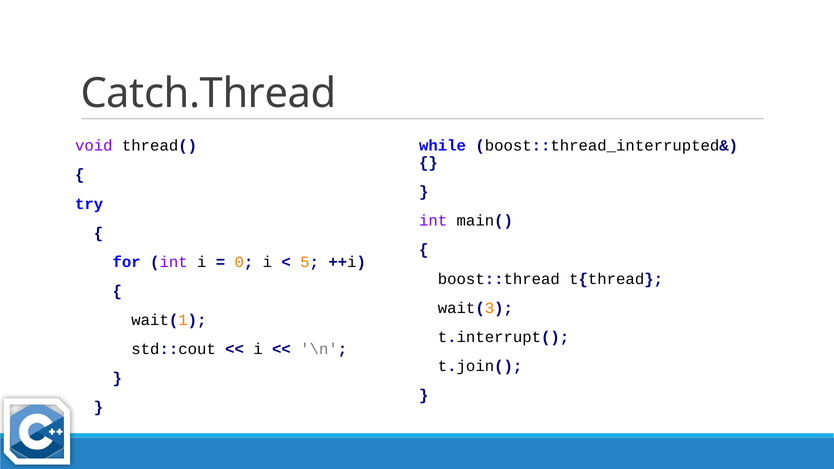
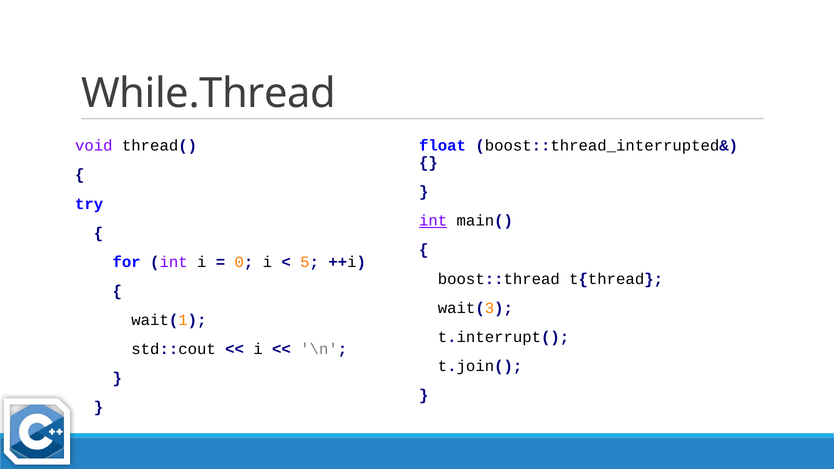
Catch.Thread: Catch.Thread -> While.Thread (208, 93)
while: while -> float (443, 146)
int underline: none -> present (433, 221)
